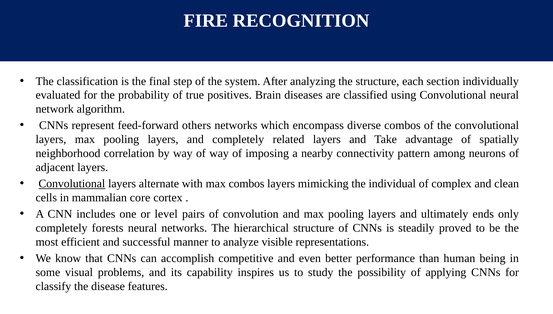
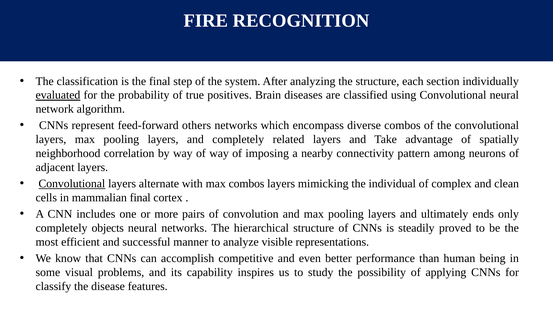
evaluated underline: none -> present (58, 95)
mammalian core: core -> final (140, 198)
level: level -> more (166, 214)
forests: forests -> objects (108, 228)
